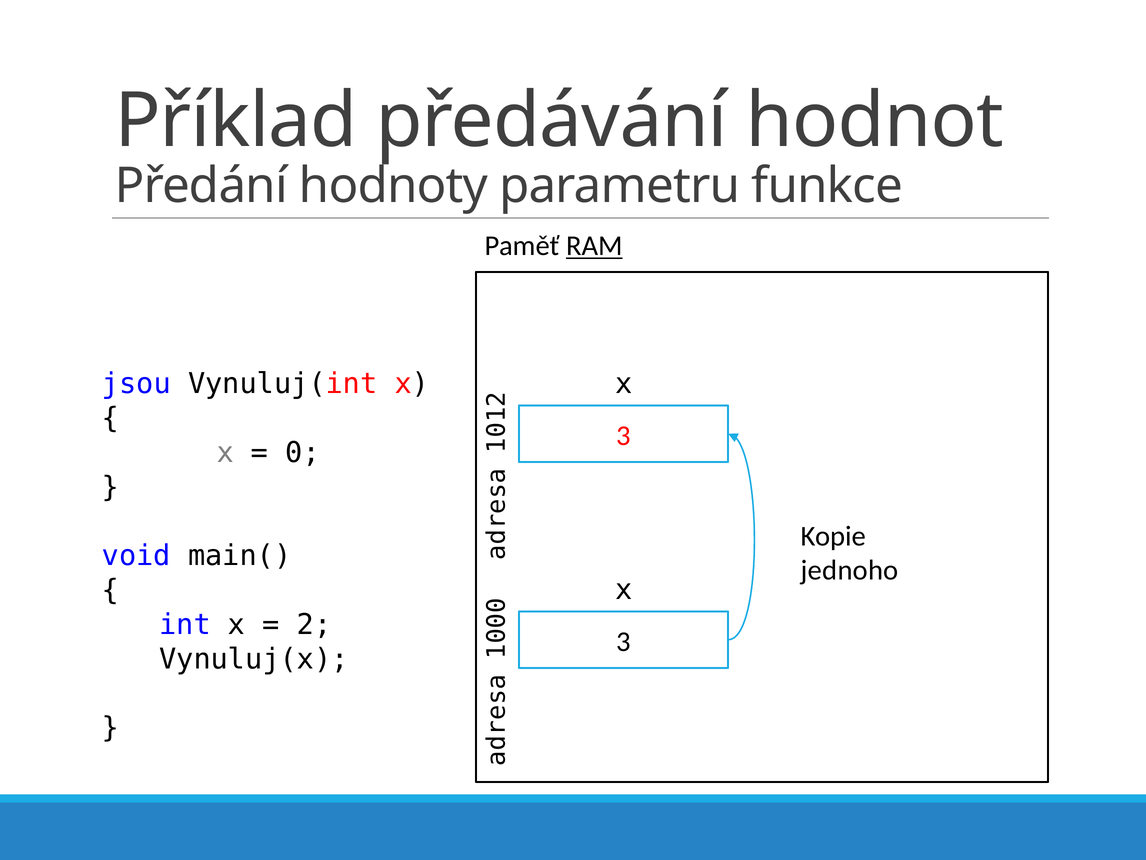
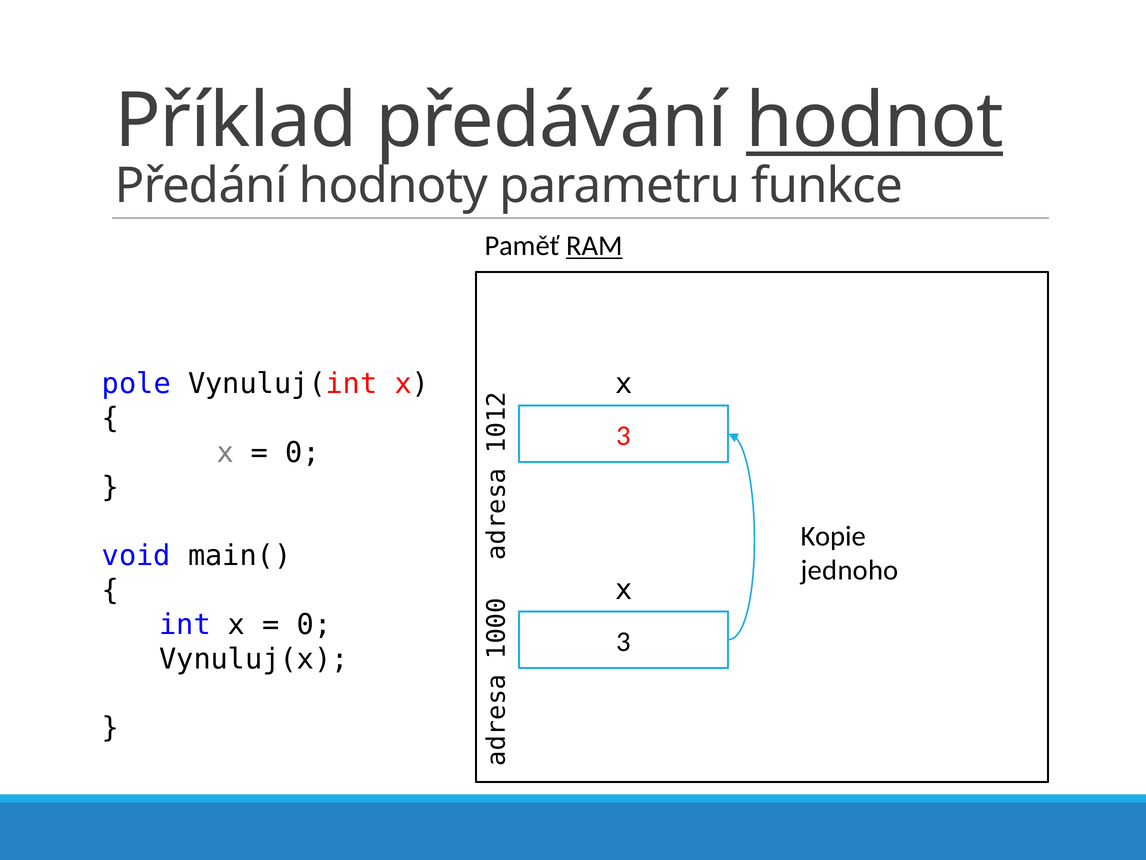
hodnot underline: none -> present (875, 121)
jsou: jsou -> pole (136, 384)
2: 2 -> 0 (314, 624)
